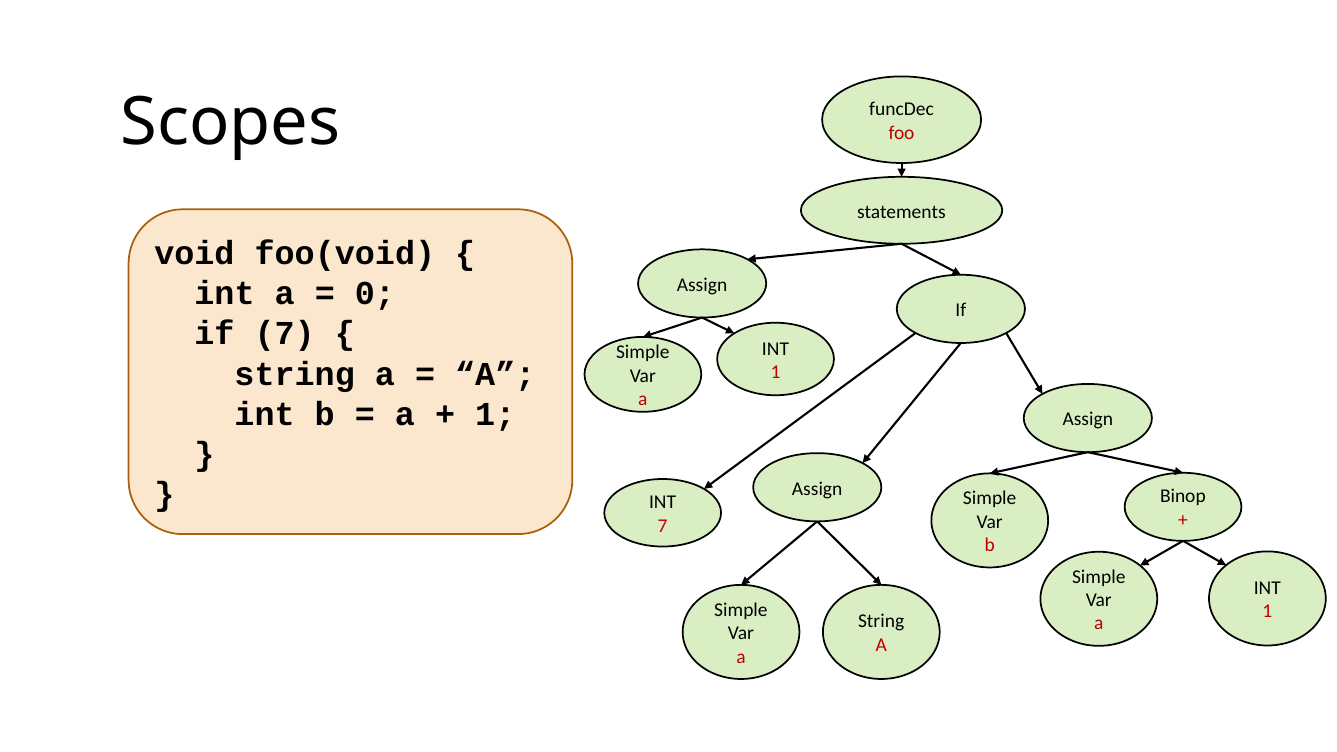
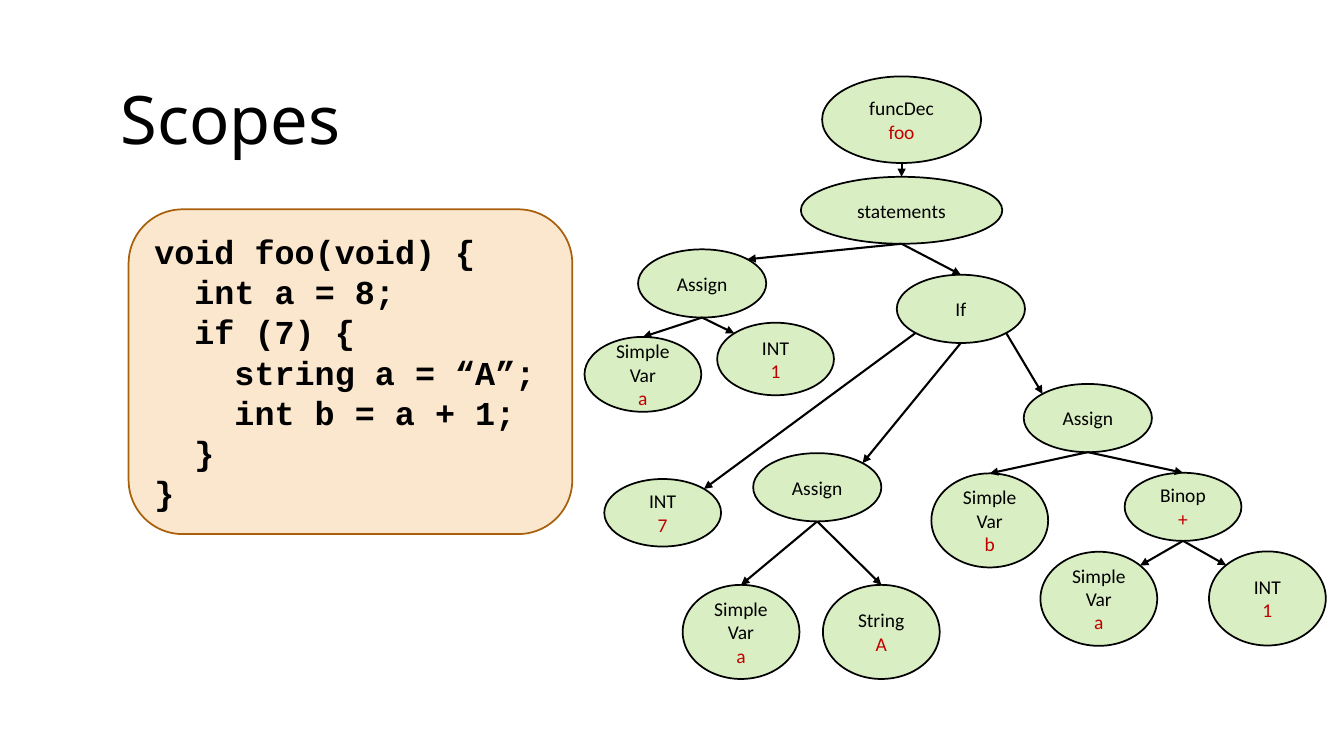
0: 0 -> 8 (375, 294)
